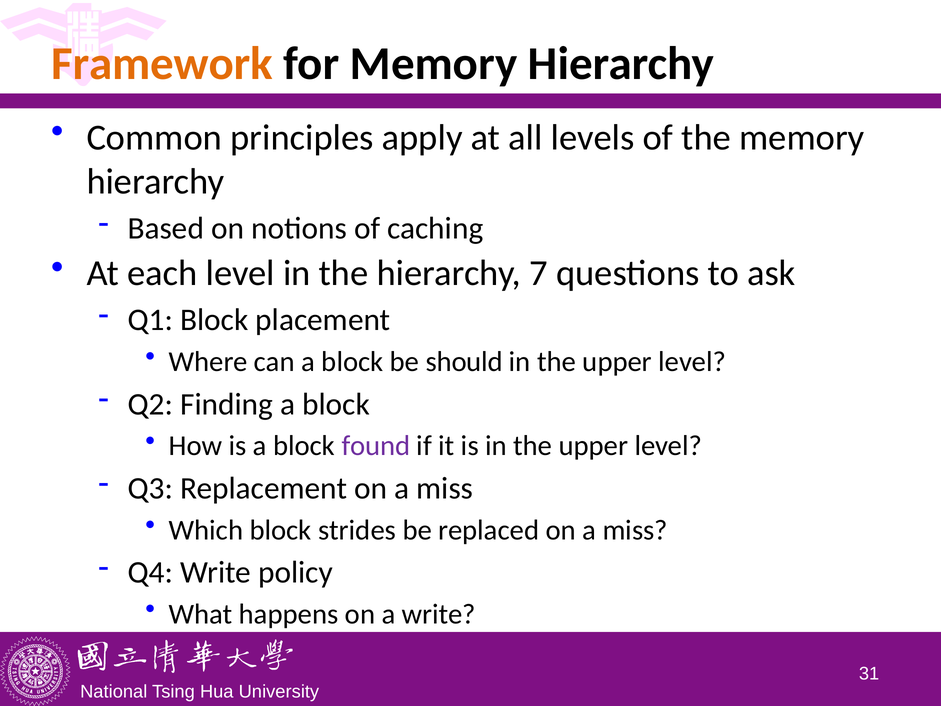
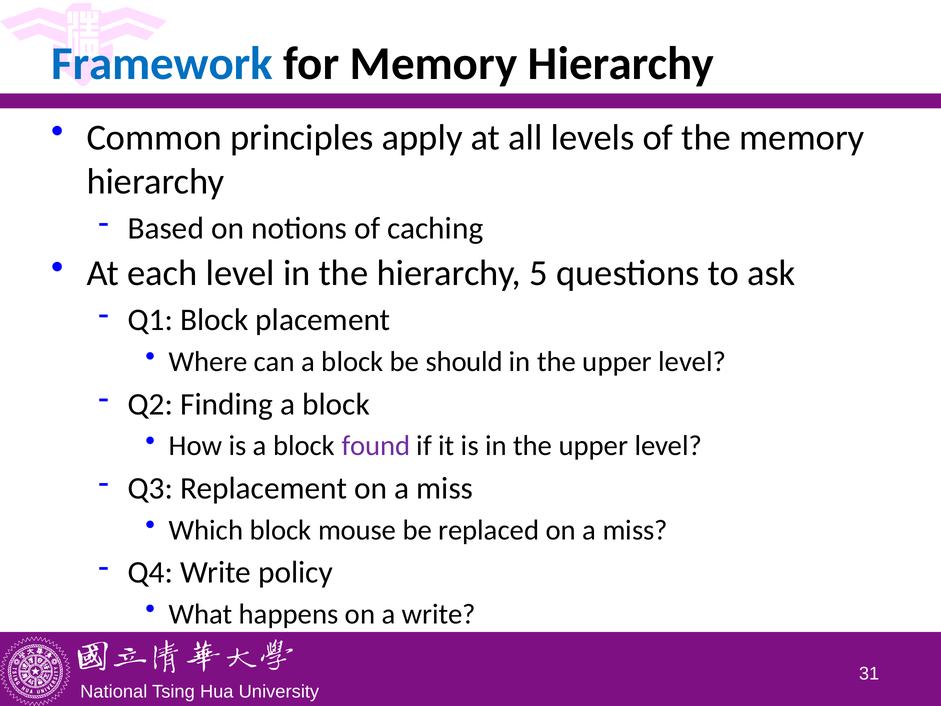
Framework colour: orange -> blue (162, 64)
7: 7 -> 5 (539, 273)
strides: strides -> mouse (357, 530)
